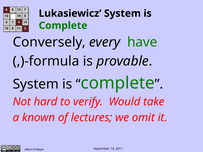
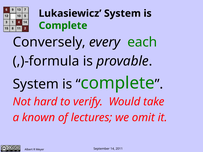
have: have -> each (142, 42)
